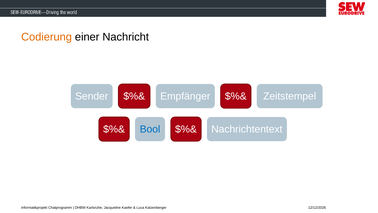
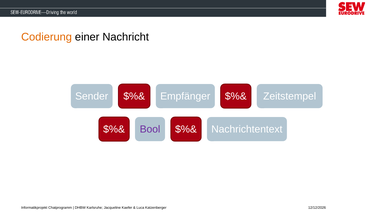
Bool colour: blue -> purple (150, 129)
